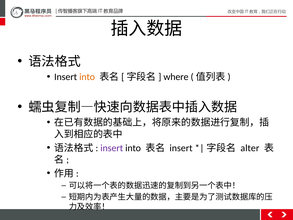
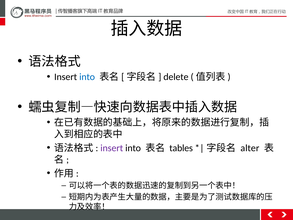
into colour: orange -> blue (87, 77)
where: where -> delete (176, 77)
insert: insert -> tables (181, 148)
